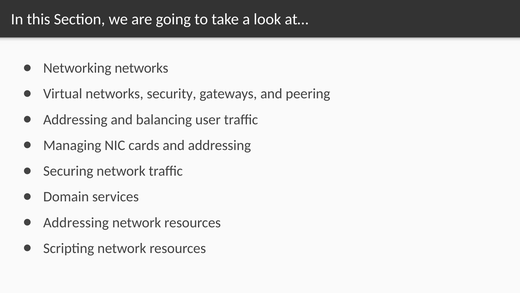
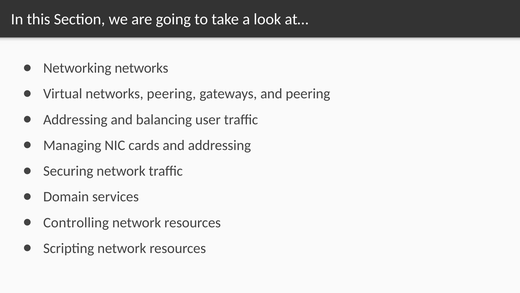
networks security: security -> peering (171, 94)
Addressing: Addressing -> Controlling (76, 222)
